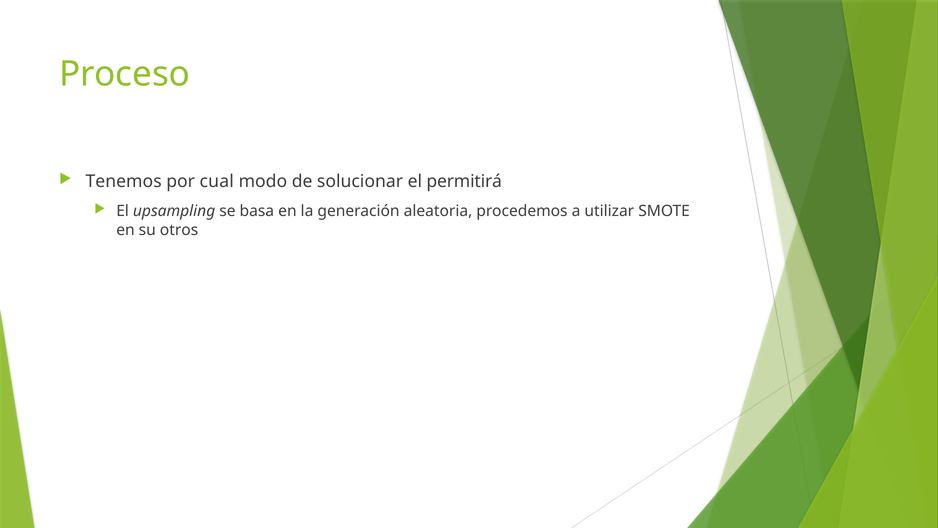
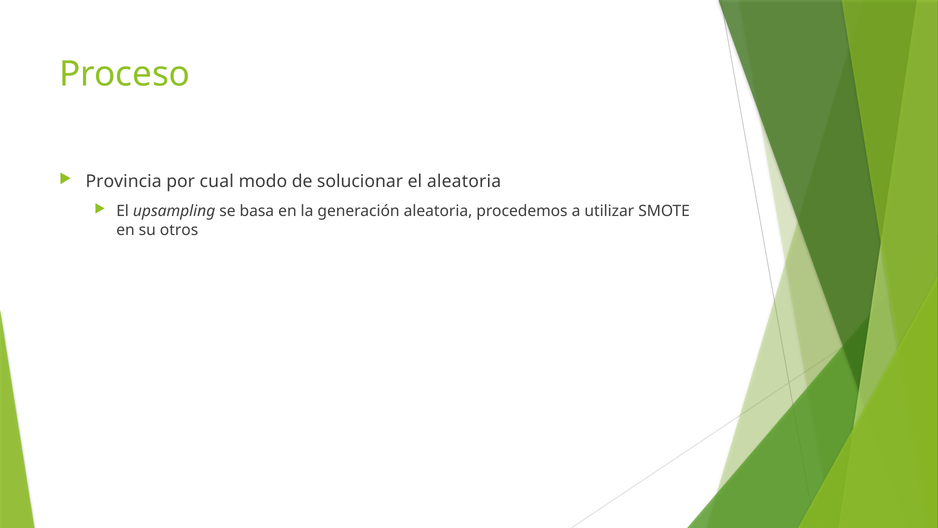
Tenemos: Tenemos -> Provincia (124, 182)
el permitirá: permitirá -> aleatoria (464, 182)
